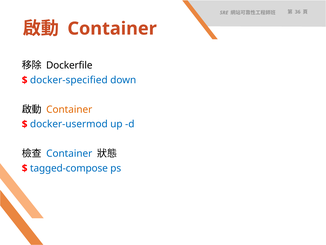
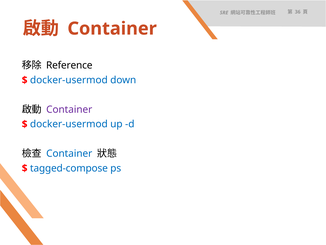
Dockerfile: Dockerfile -> Reference (69, 65)
docker-specified: docker-specified -> docker-usermod (69, 80)
Container colour: orange -> purple (69, 109)
